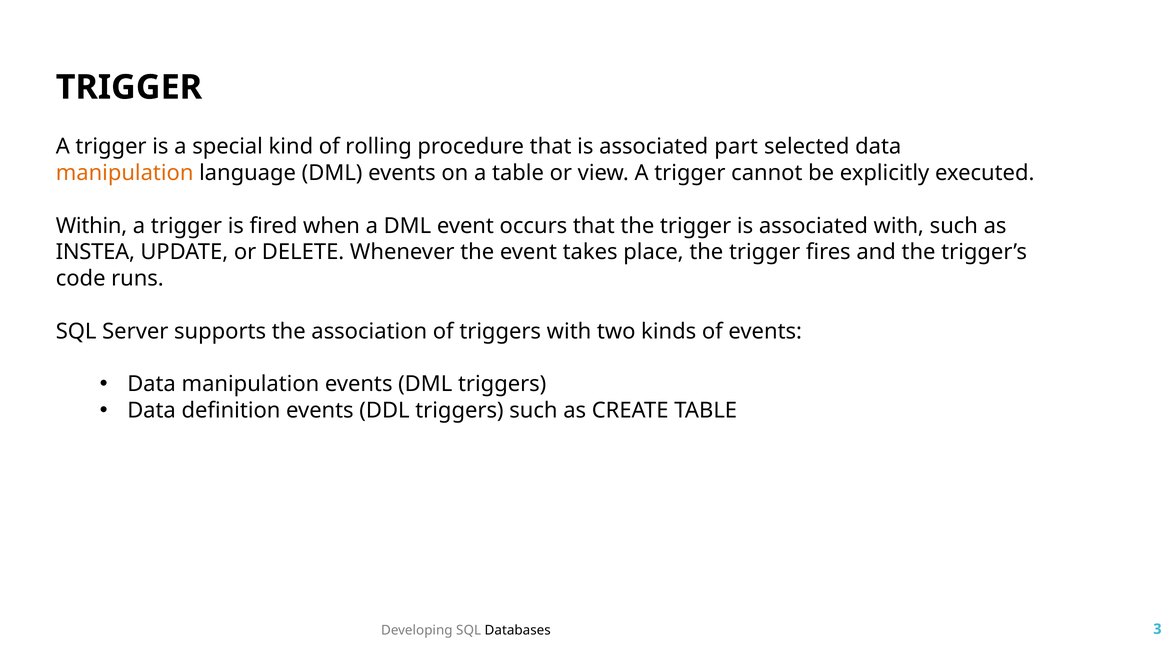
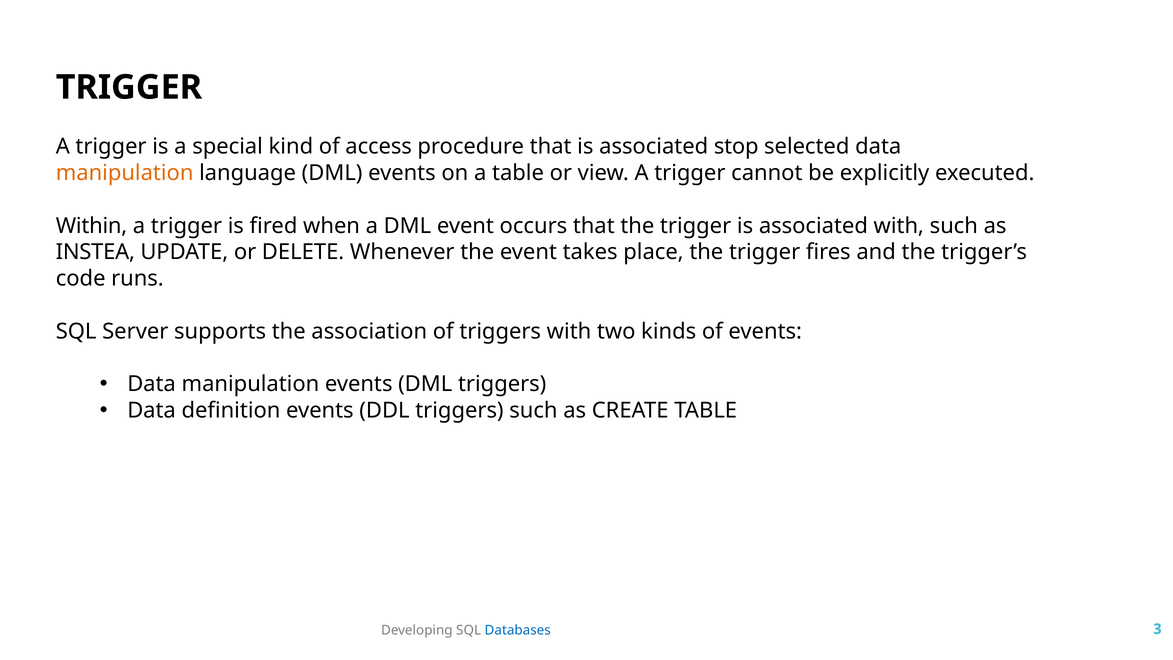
rolling: rolling -> access (379, 147)
part: part -> stop (736, 147)
Databases colour: black -> blue (518, 630)
